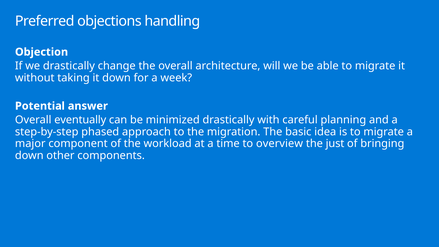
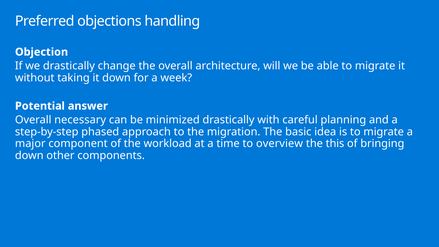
eventually: eventually -> necessary (80, 120)
just: just -> this (335, 144)
